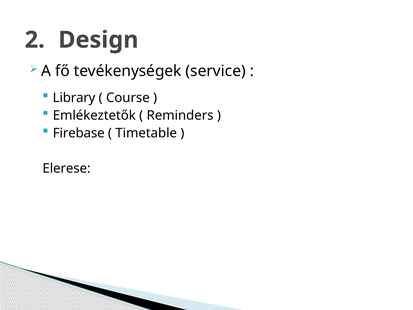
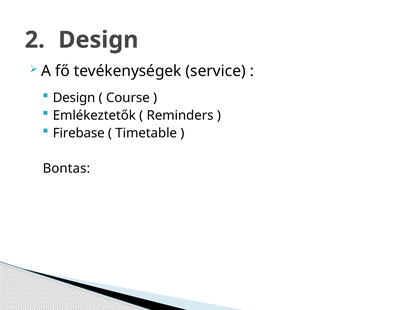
Library: Library -> Design (74, 98)
Elerese: Elerese -> Bontas (66, 168)
